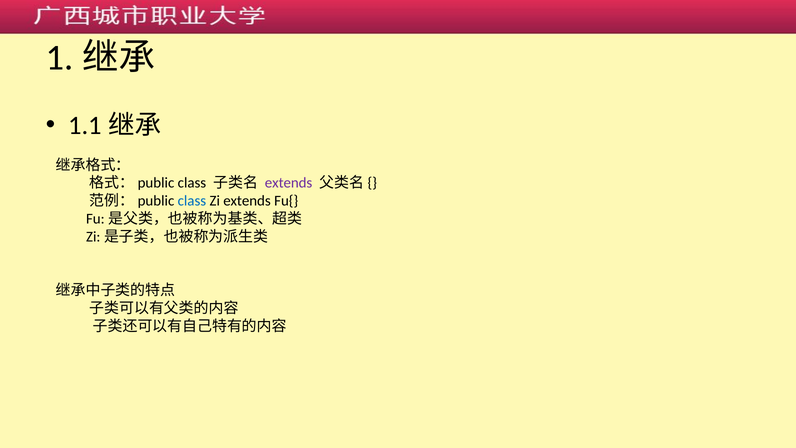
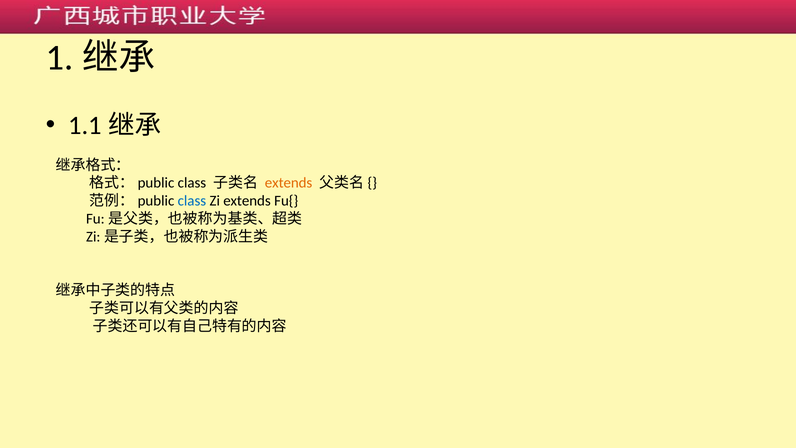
extends colour: purple -> orange (289, 183)
